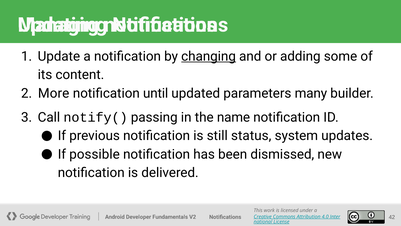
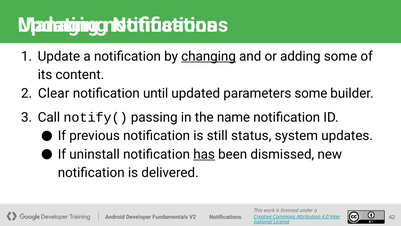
More: More -> Clear (54, 93)
parameters many: many -> some (311, 93)
possible: possible -> uninstall (95, 154)
has underline: none -> present (204, 154)
